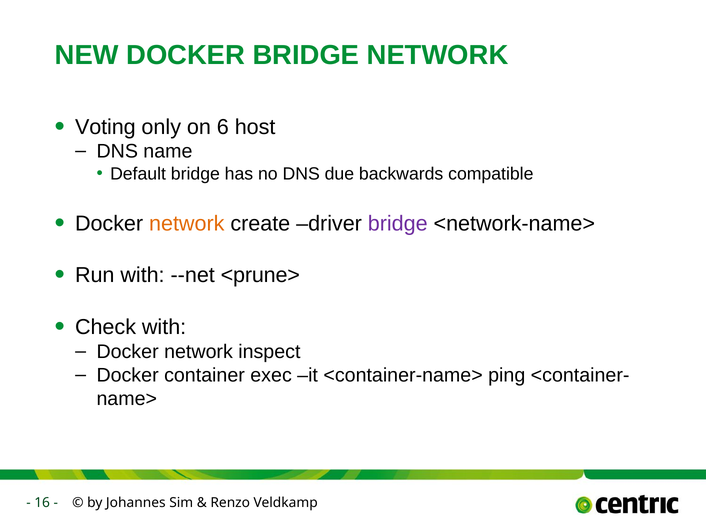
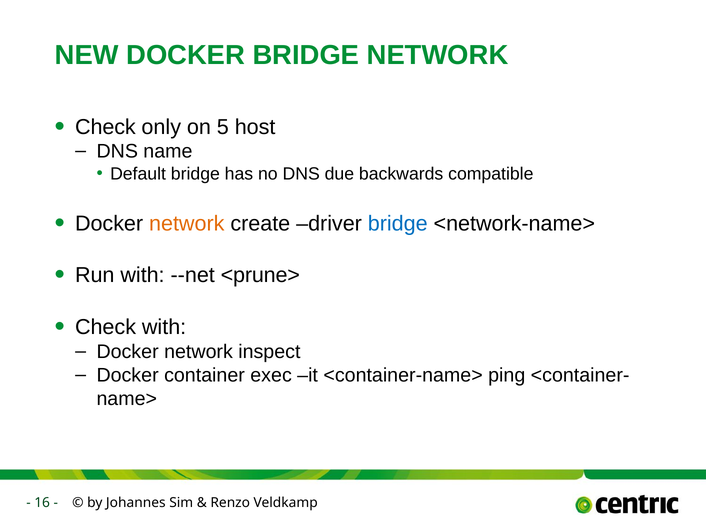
Voting: Voting -> Check (105, 127)
6: 6 -> 5 (223, 127)
bridge colour: purple -> blue (398, 223)
